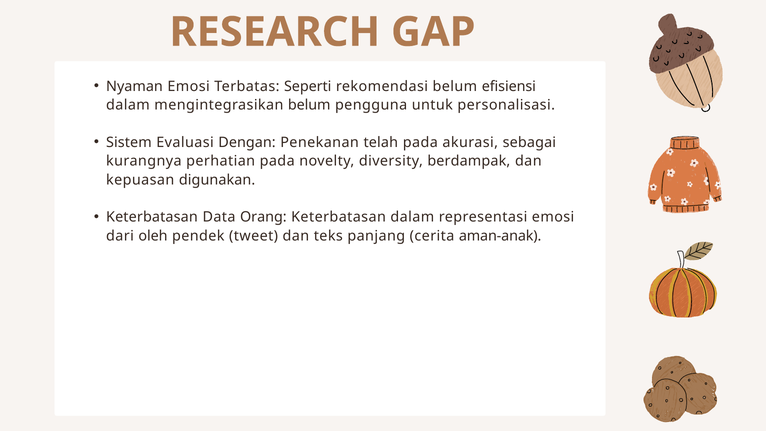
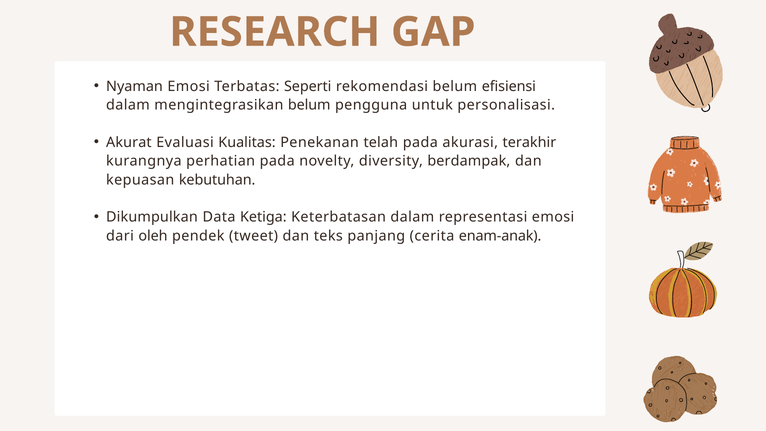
Sistem: Sistem -> Akurat (129, 142)
Dengan: Dengan -> Kualitas (247, 142)
sebagai: sebagai -> terakhir (529, 142)
digunakan: digunakan -> kebutuhan (217, 180)
Keterbatasan: Keterbatasan -> Dikumpulkan (152, 217)
Orang: Orang -> Ketiga (263, 217)
aman-anak: aman-anak -> enam-anak (500, 236)
